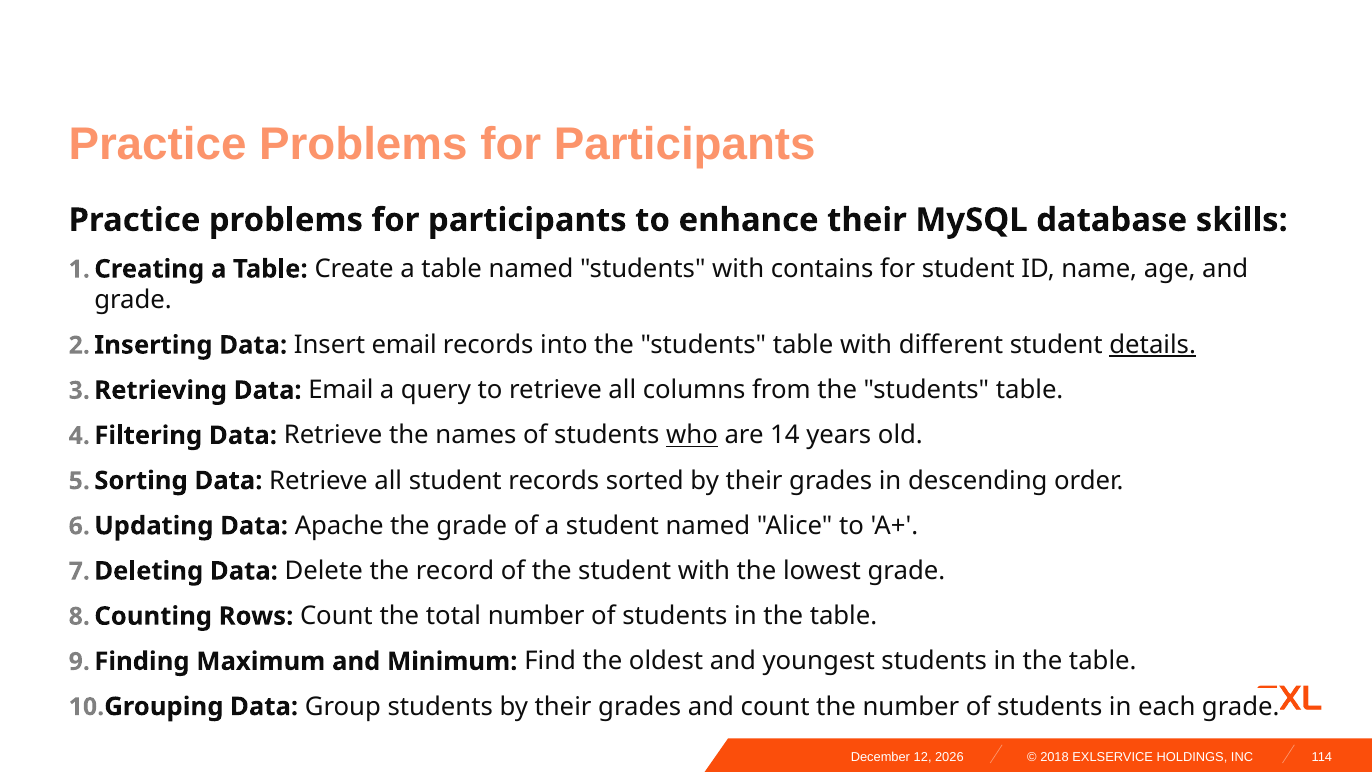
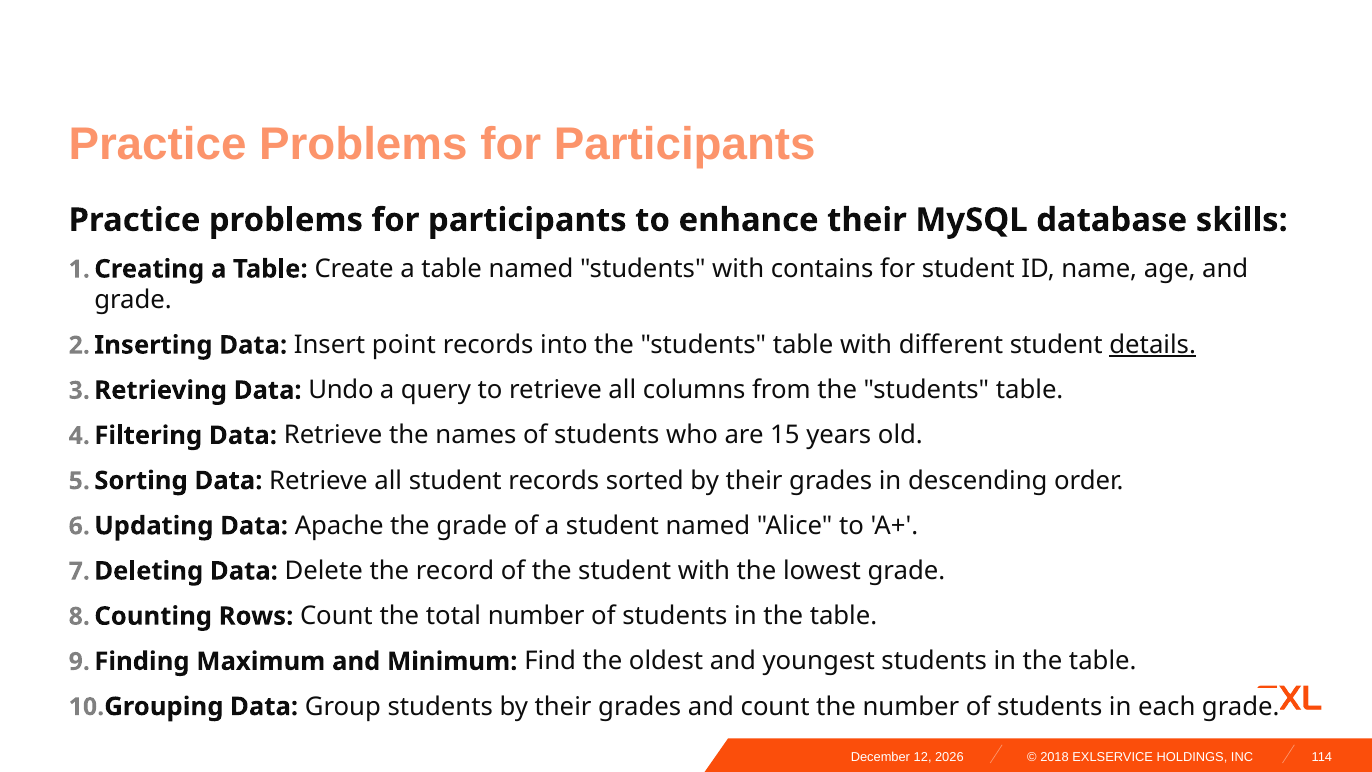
Insert email: email -> point (404, 345)
Data Email: Email -> Undo (341, 390)
who underline: present -> none (692, 435)
14: 14 -> 15 (785, 435)
